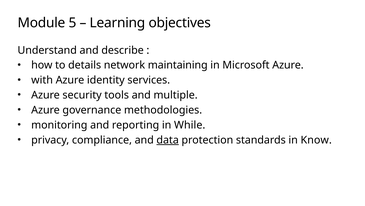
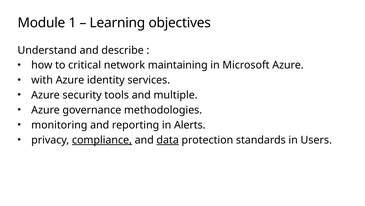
5: 5 -> 1 (73, 23)
details: details -> critical (85, 65)
While: While -> Alerts (190, 125)
compliance underline: none -> present (102, 140)
Know: Know -> Users (316, 140)
